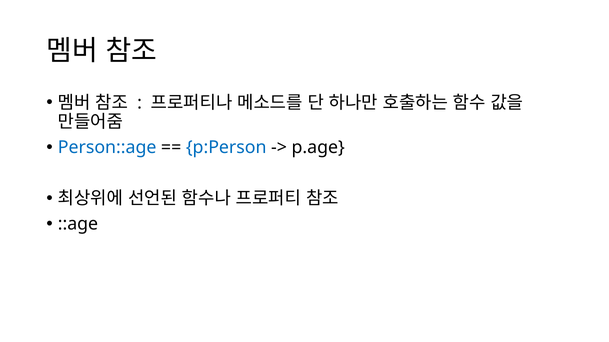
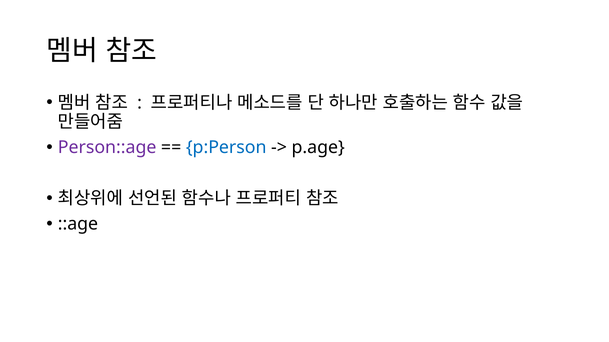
Person::age colour: blue -> purple (107, 148)
